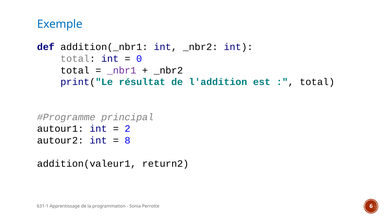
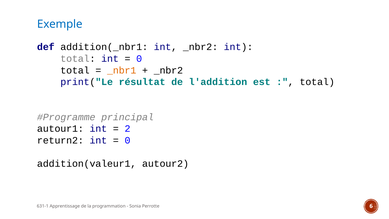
_nbr1 colour: purple -> orange (122, 70)
autour2: autour2 -> return2 (60, 140)
8: 8 -> 0 (127, 140)
return2: return2 -> autour2 (165, 164)
